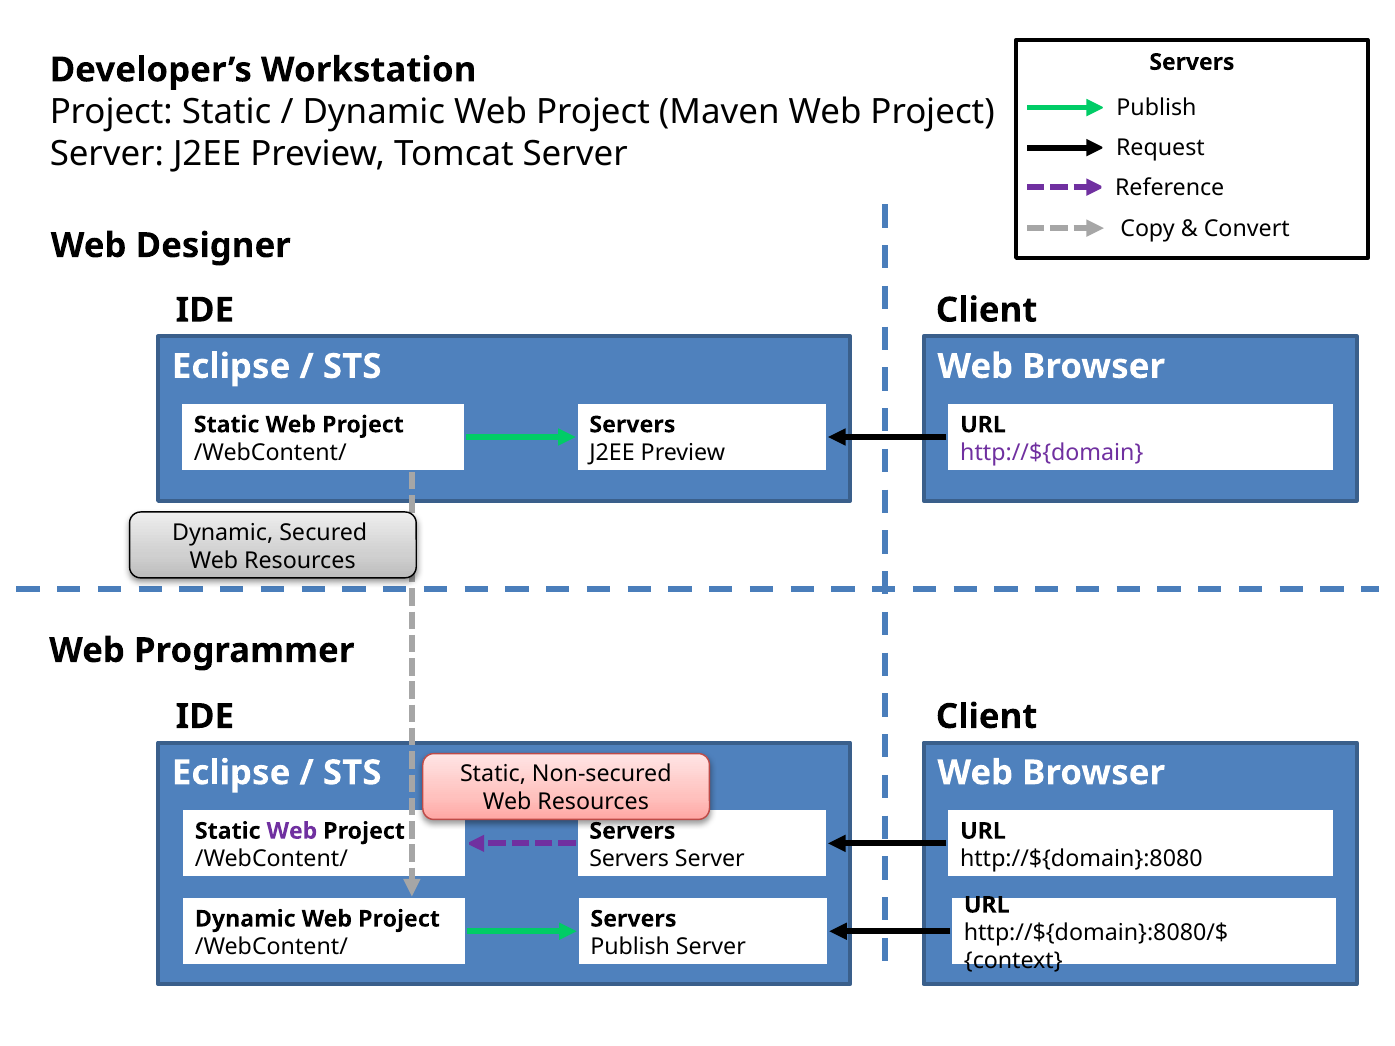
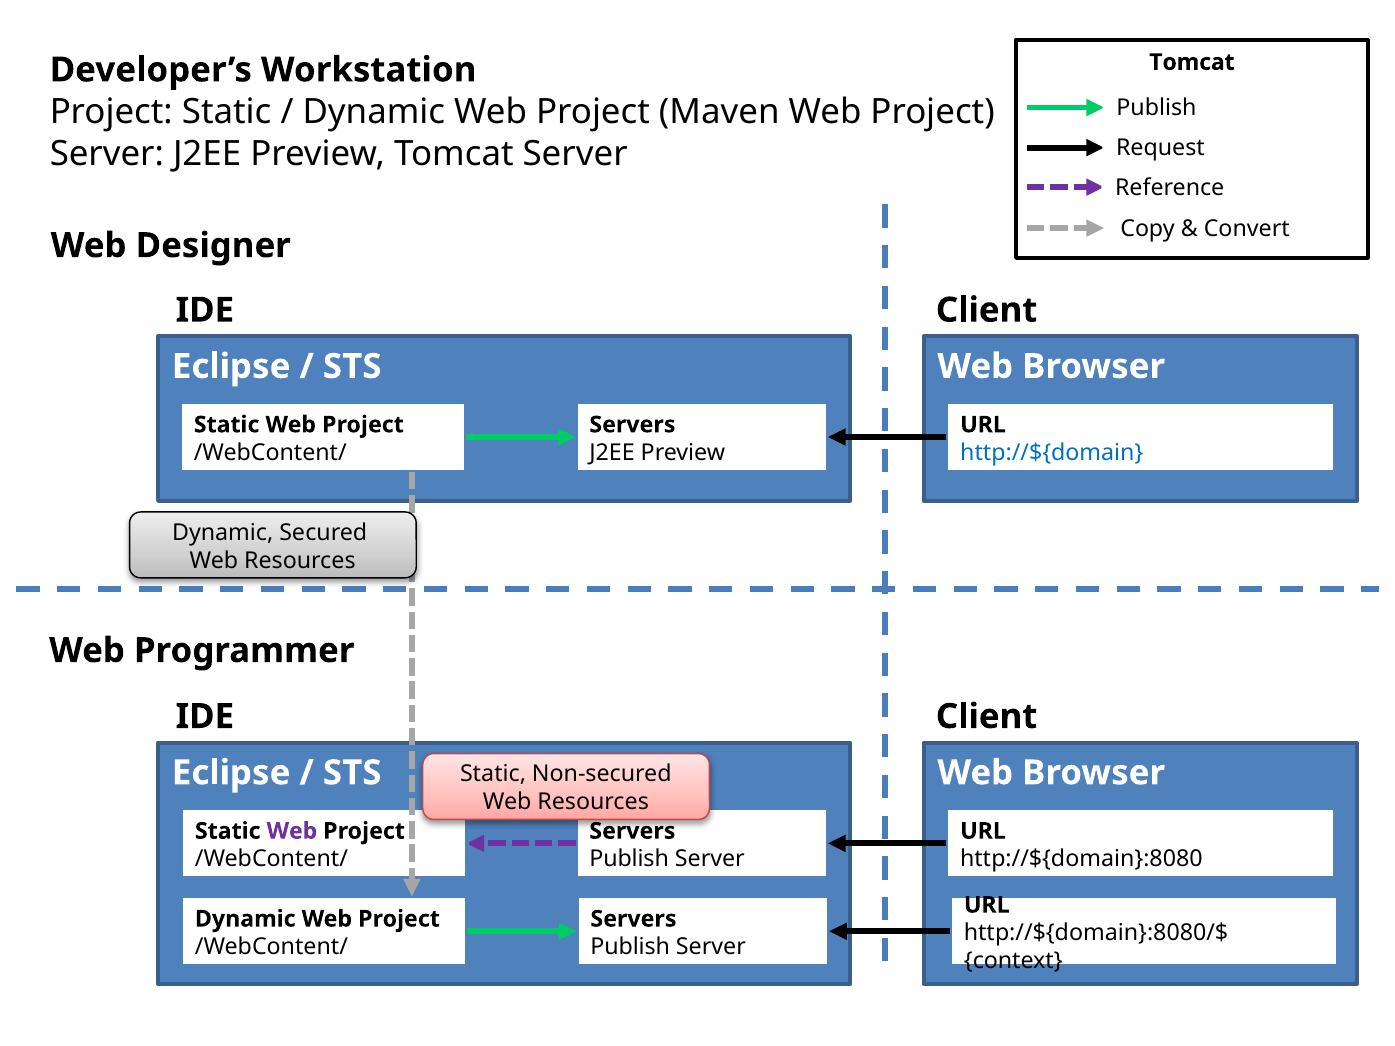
Servers: Servers -> Tomcat (1192, 62)
http://${domain colour: purple -> blue (1052, 453)
Servers: Servers -> Publish (629, 859)
